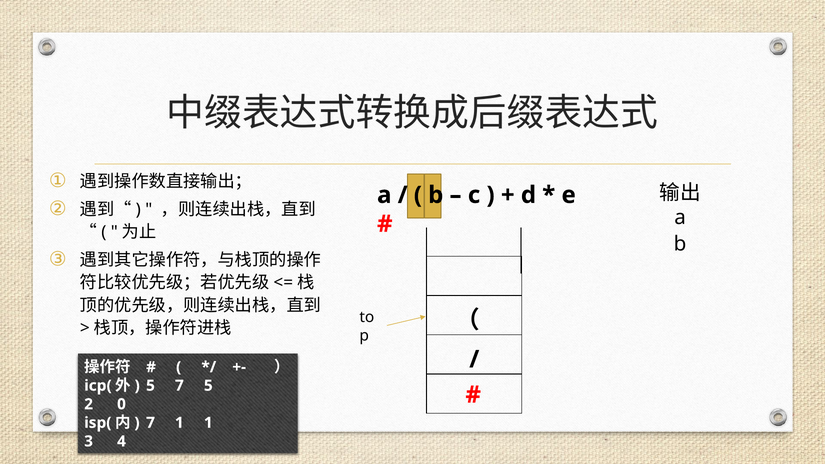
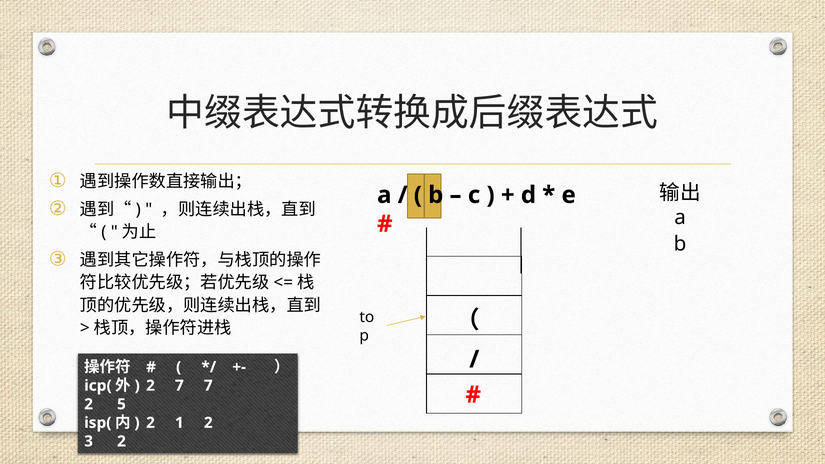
5: 5 -> 2 (150, 386)
7 5: 5 -> 7 (208, 386)
0: 0 -> 5 (121, 404)
7: 7 -> 2 (150, 423)
1 1: 1 -> 2 (208, 423)
3 4: 4 -> 2 (121, 441)
